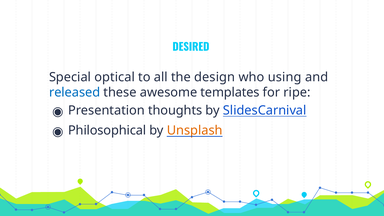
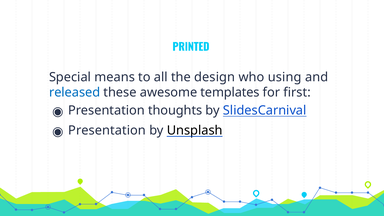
DESIRED: DESIRED -> PRINTED (191, 47)
optical: optical -> means (115, 77)
ripe: ripe -> first (297, 92)
Philosophical: Philosophical -> Presentation (107, 131)
Unsplash colour: orange -> black (195, 131)
